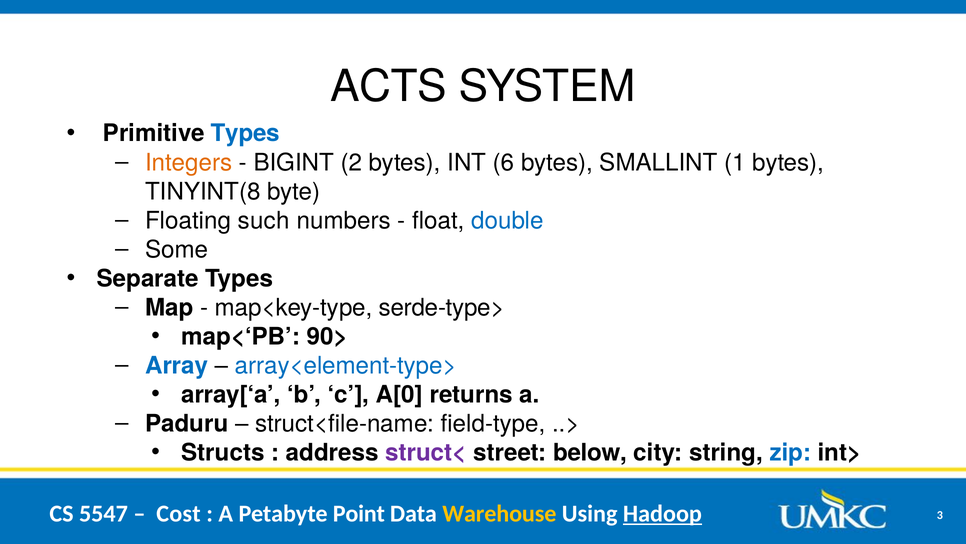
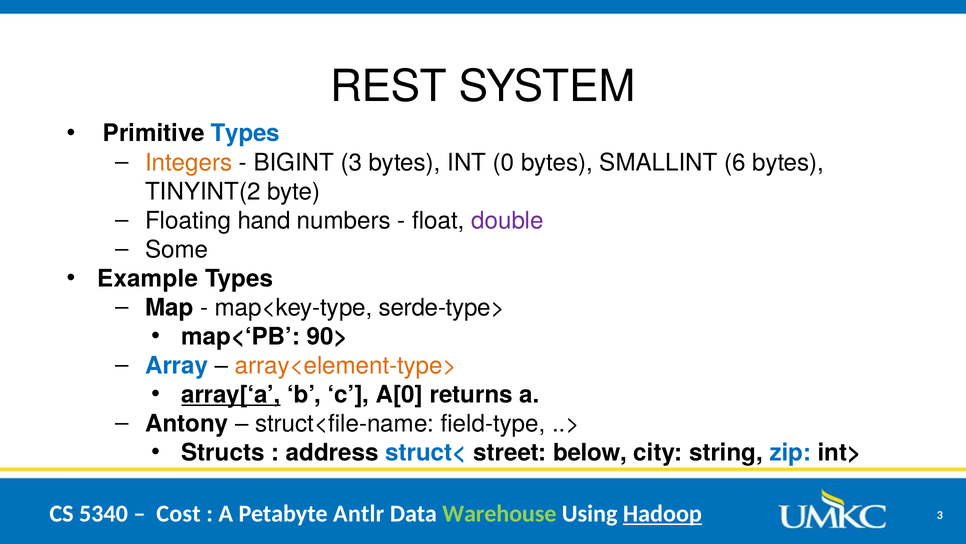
ACTS: ACTS -> REST (388, 86)
BIGINT 2: 2 -> 3 (351, 162)
6: 6 -> 0 (504, 162)
1: 1 -> 6 (735, 162)
TINYINT(8: TINYINT(8 -> TINYINT(2 (203, 191)
such: such -> hand (264, 220)
double colour: blue -> purple (508, 220)
Separate: Separate -> Example (148, 278)
array<element-type> colour: blue -> orange (346, 365)
array[‘a underline: none -> present (231, 394)
Paduru: Paduru -> Antony (187, 423)
struct< colour: purple -> blue (426, 452)
5547: 5547 -> 5340 (103, 513)
Point: Point -> Antlr (359, 513)
Warehouse colour: yellow -> light green (499, 513)
